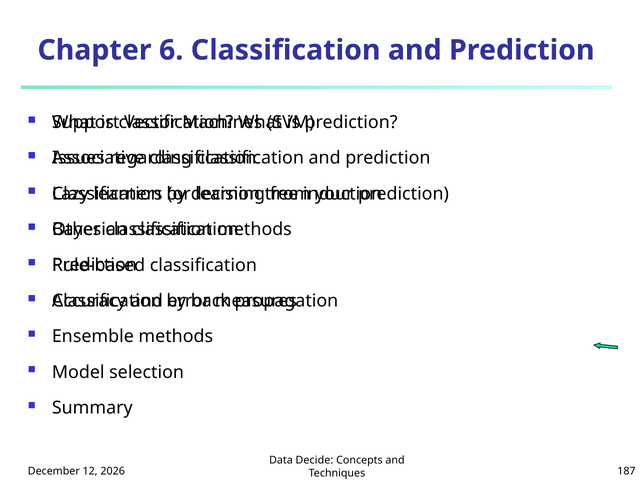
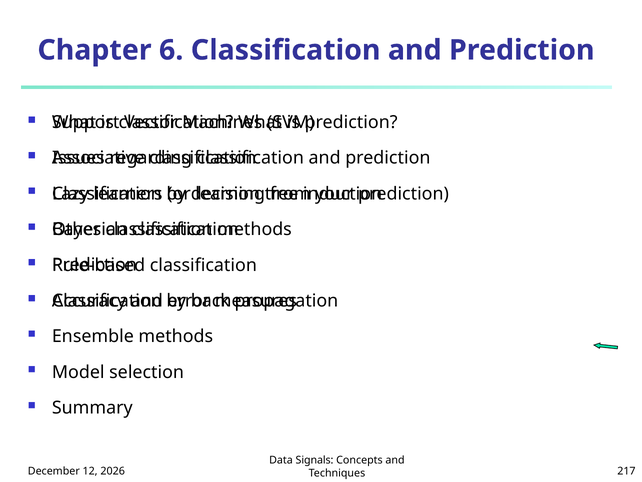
Decide: Decide -> Signals (315, 460)
187: 187 -> 217 (626, 471)
